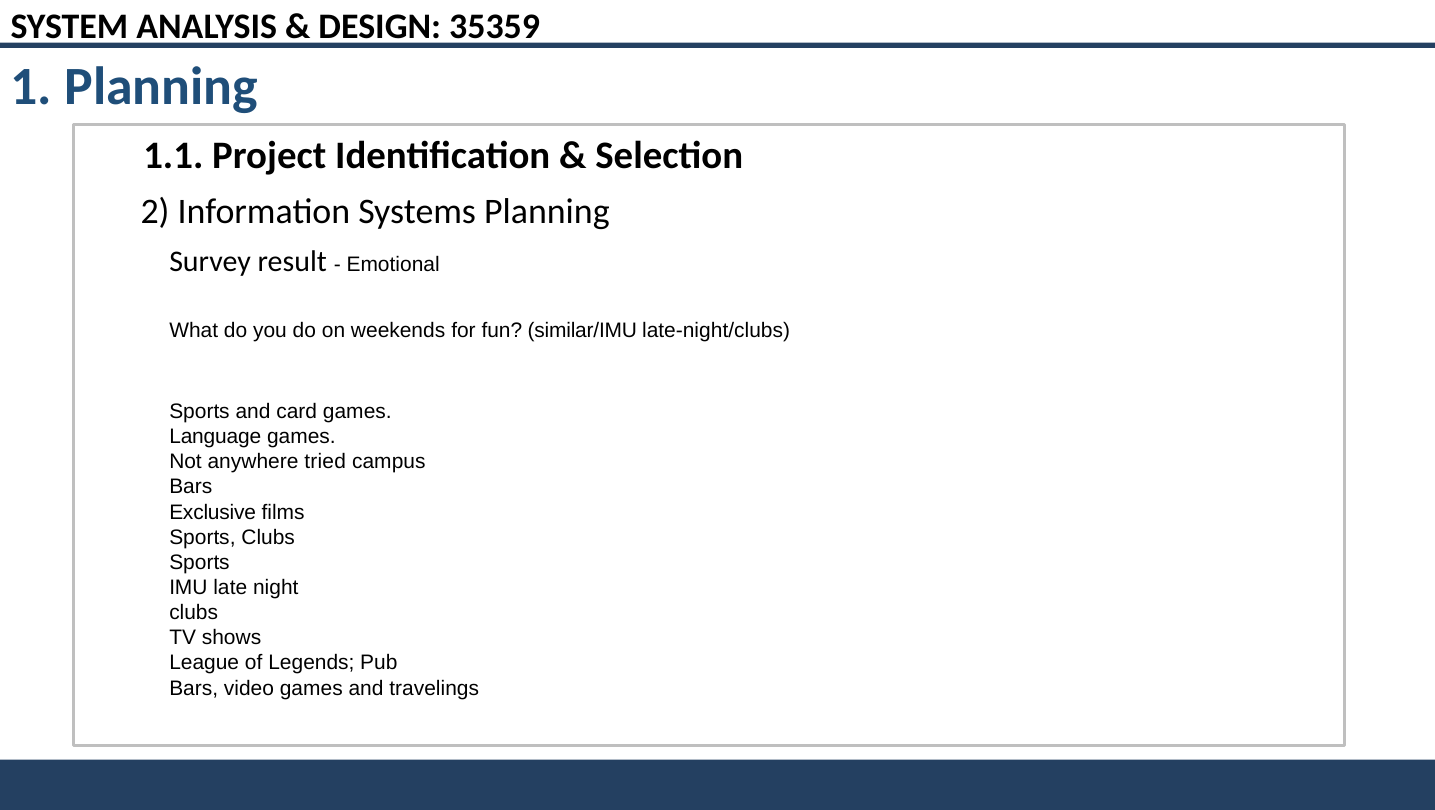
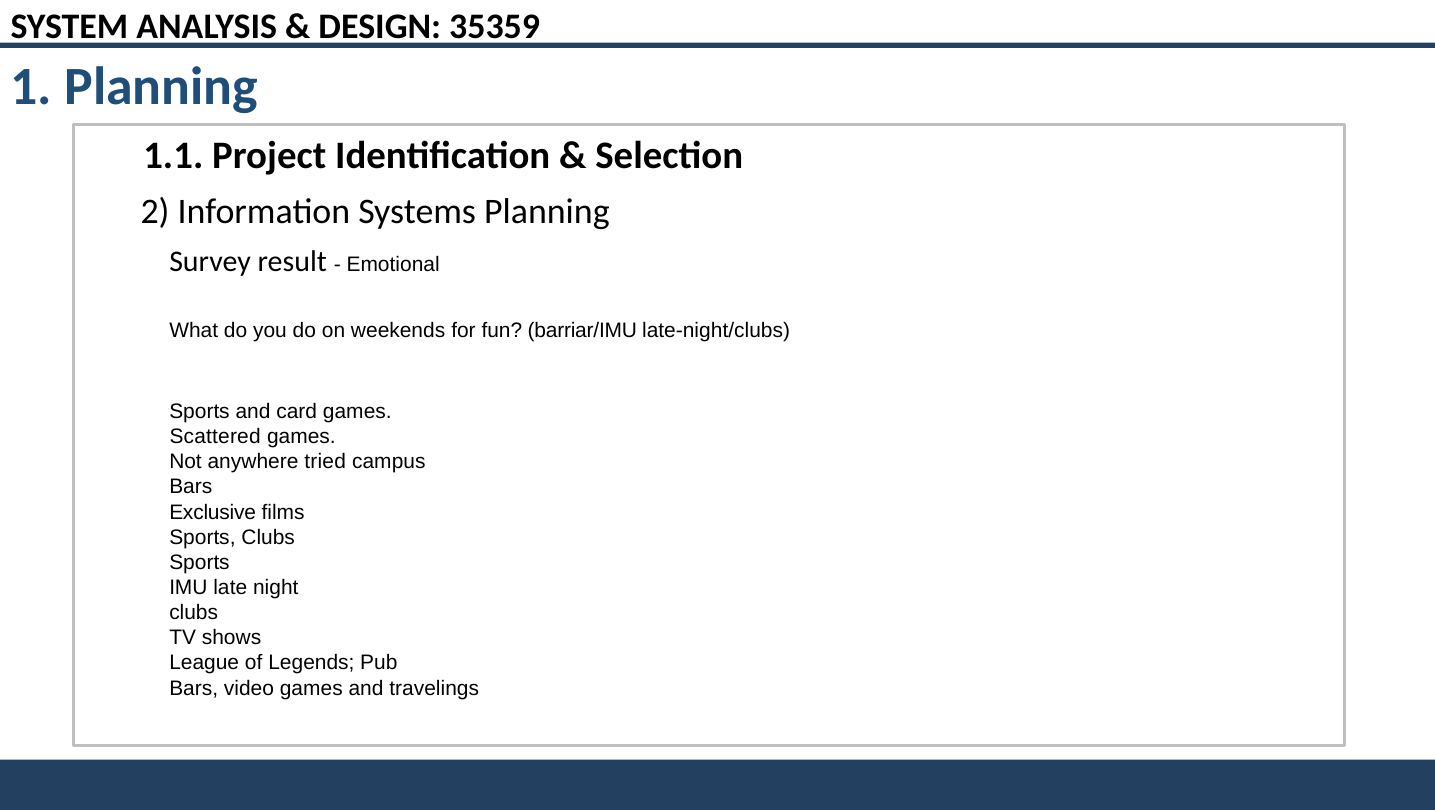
similar/IMU: similar/IMU -> barriar/IMU (582, 330)
Language: Language -> Scattered (215, 436)
